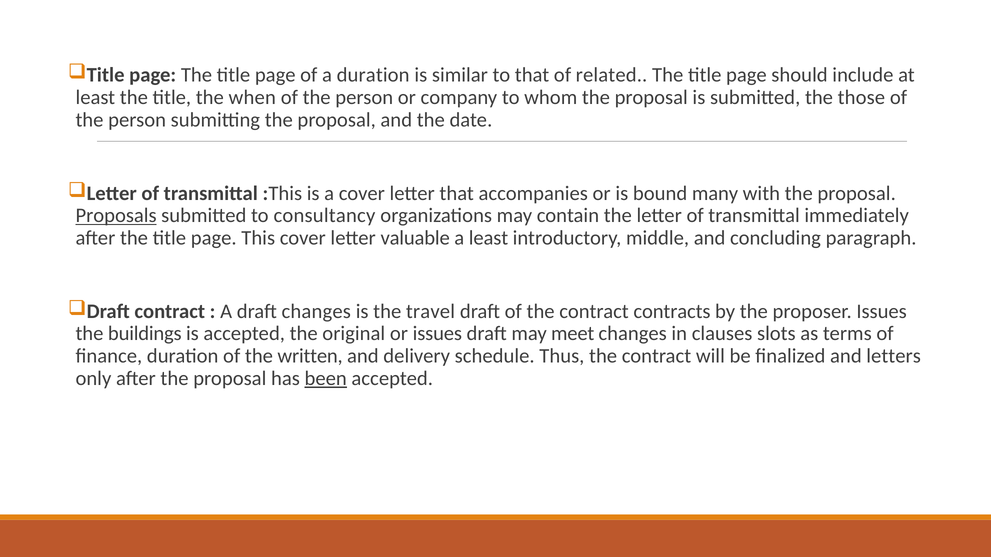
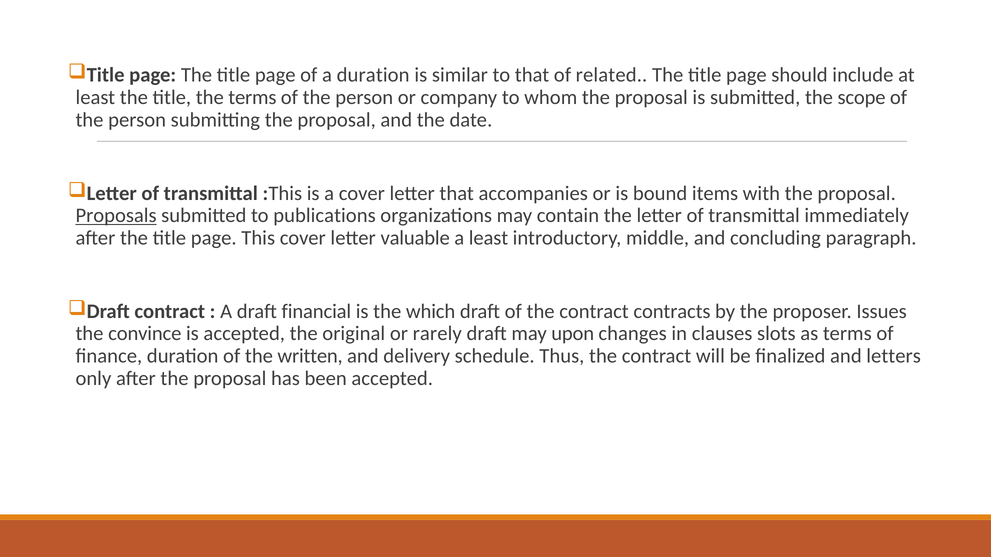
the when: when -> terms (252, 97)
those: those -> scope (862, 97)
many: many -> items (715, 193)
consultancy: consultancy -> publications (325, 216)
draft changes: changes -> financial (316, 312)
travel: travel -> which (431, 312)
buildings: buildings -> convince (145, 334)
or issues: issues -> rarely (437, 334)
meet: meet -> upon (573, 334)
been underline: present -> none (326, 379)
